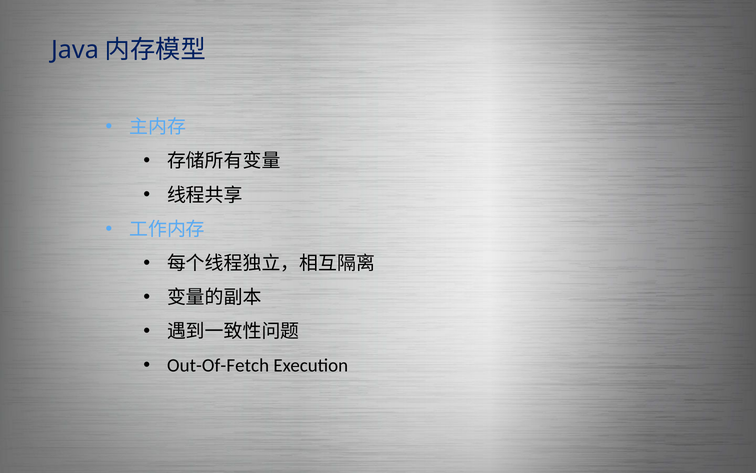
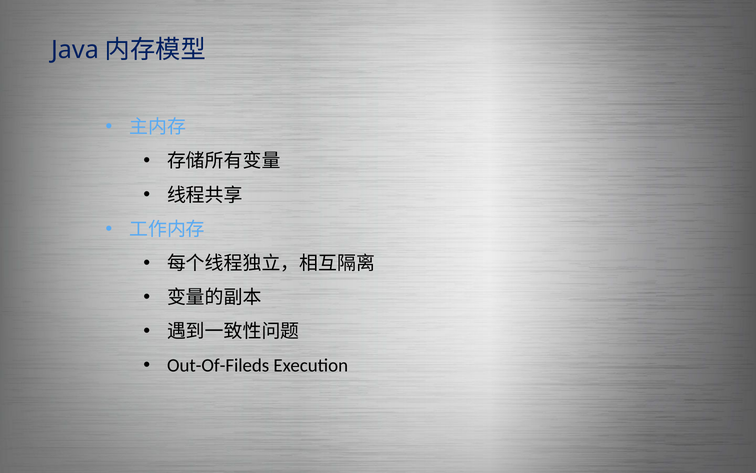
Out-Of-Fetch: Out-Of-Fetch -> Out-Of-Fileds (218, 365)
